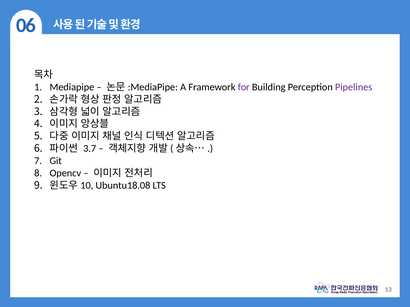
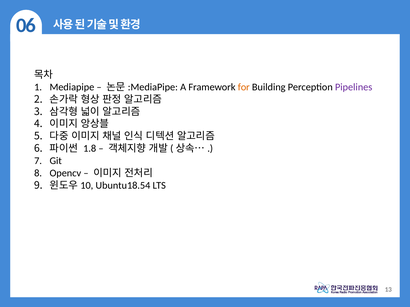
for colour: purple -> orange (244, 87)
3.7: 3.7 -> 1.8 (90, 149)
Ubuntu18.08: Ubuntu18.08 -> Ubuntu18.54 (123, 186)
